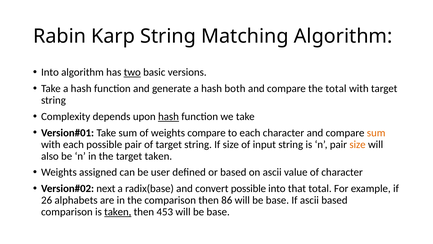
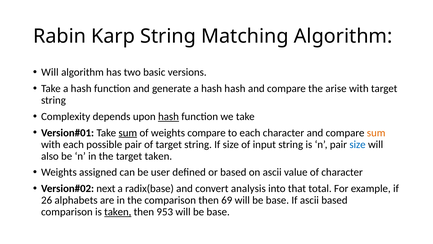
Into: Into -> Will (50, 72)
two underline: present -> none (132, 72)
hash both: both -> hash (235, 88)
the total: total -> arise (336, 88)
sum underline: none -> present (128, 133)
size colour: orange -> blue (358, 144)
convert possible: possible -> analysis (248, 188)
86: 86 -> 69 (227, 200)
453: 453 -> 953 (165, 212)
